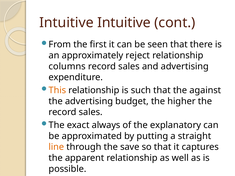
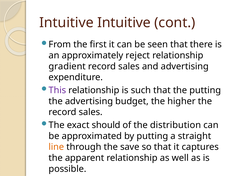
columns: columns -> gradient (67, 66)
This colour: orange -> purple (57, 90)
the against: against -> putting (205, 90)
always: always -> should (106, 125)
explanatory: explanatory -> distribution (176, 125)
